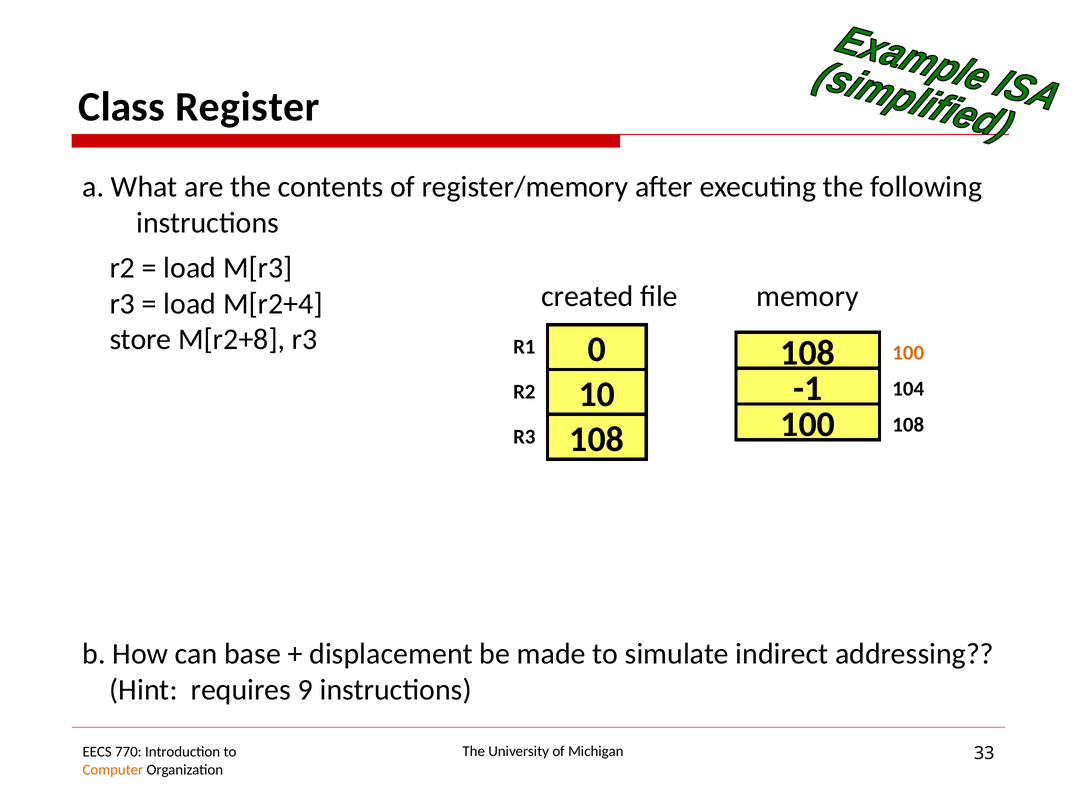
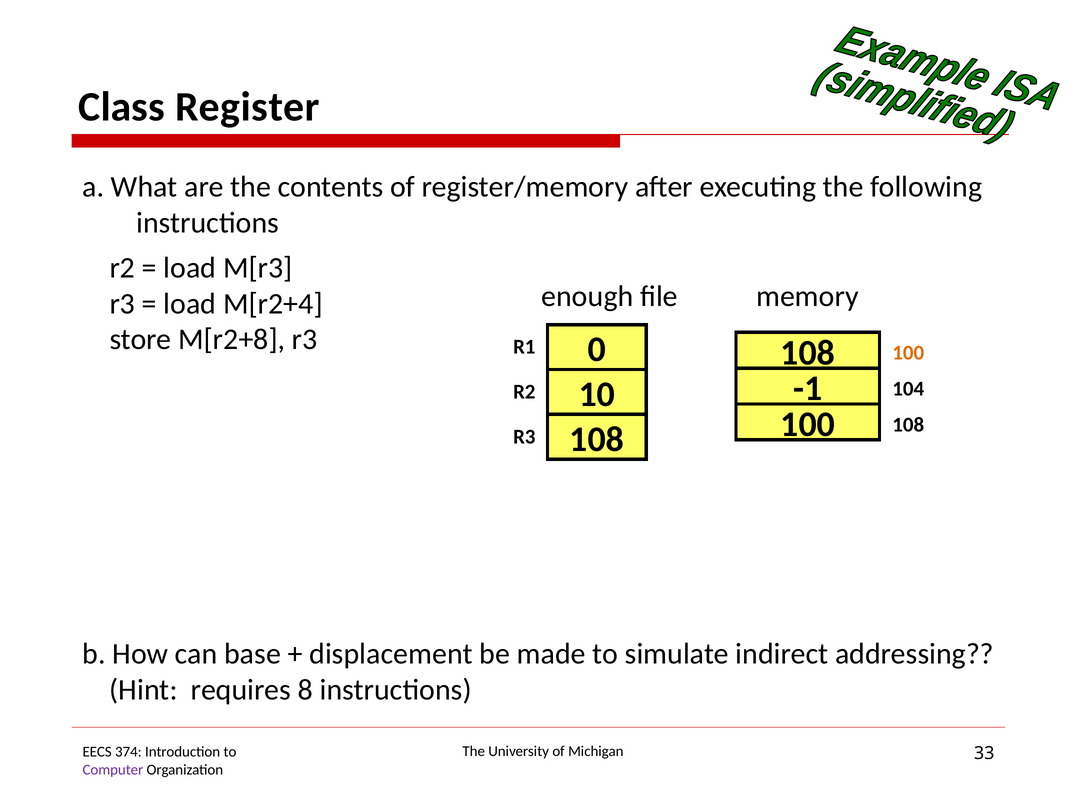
created: created -> enough (587, 296)
9: 9 -> 8 (305, 689)
770: 770 -> 374 (128, 751)
Computer colour: orange -> purple (113, 769)
